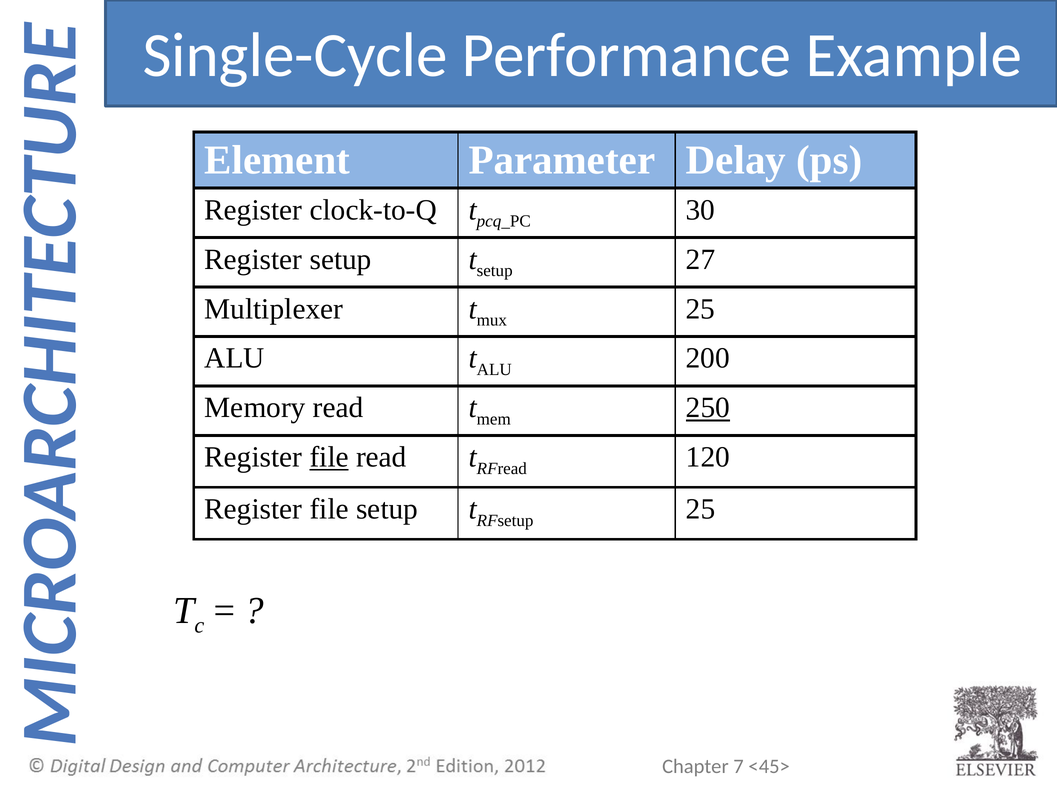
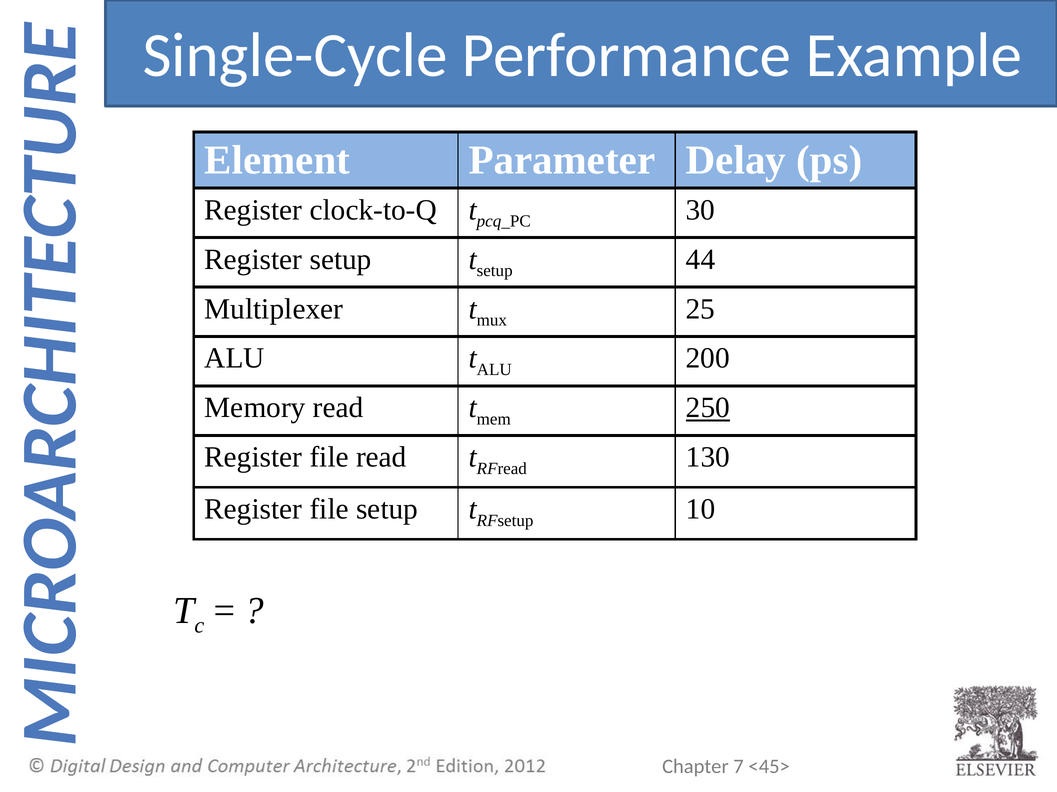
27: 27 -> 44 (701, 260)
file underline: present -> none (329, 458)
120: 120 -> 130 (708, 458)
25: 25 -> 10 (701, 510)
